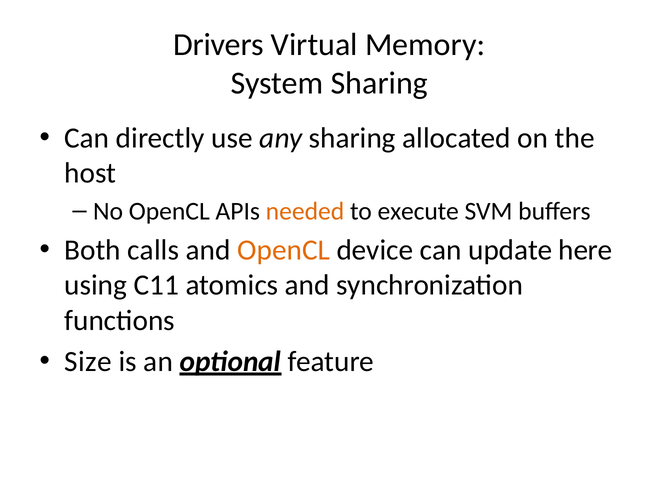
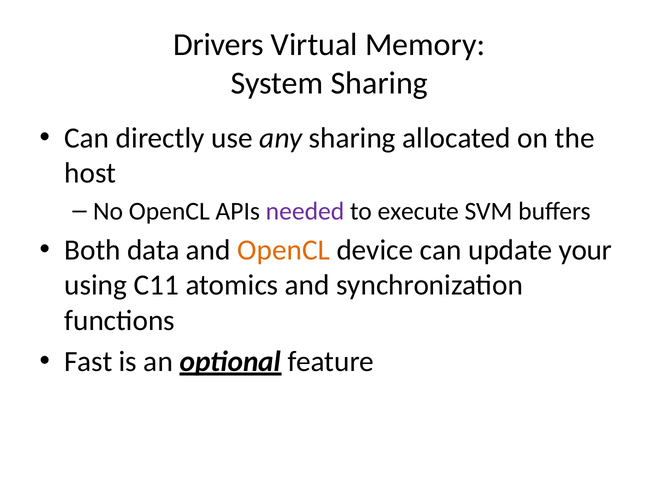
needed colour: orange -> purple (305, 211)
calls: calls -> data (153, 250)
here: here -> your (585, 250)
Size: Size -> Fast (88, 362)
